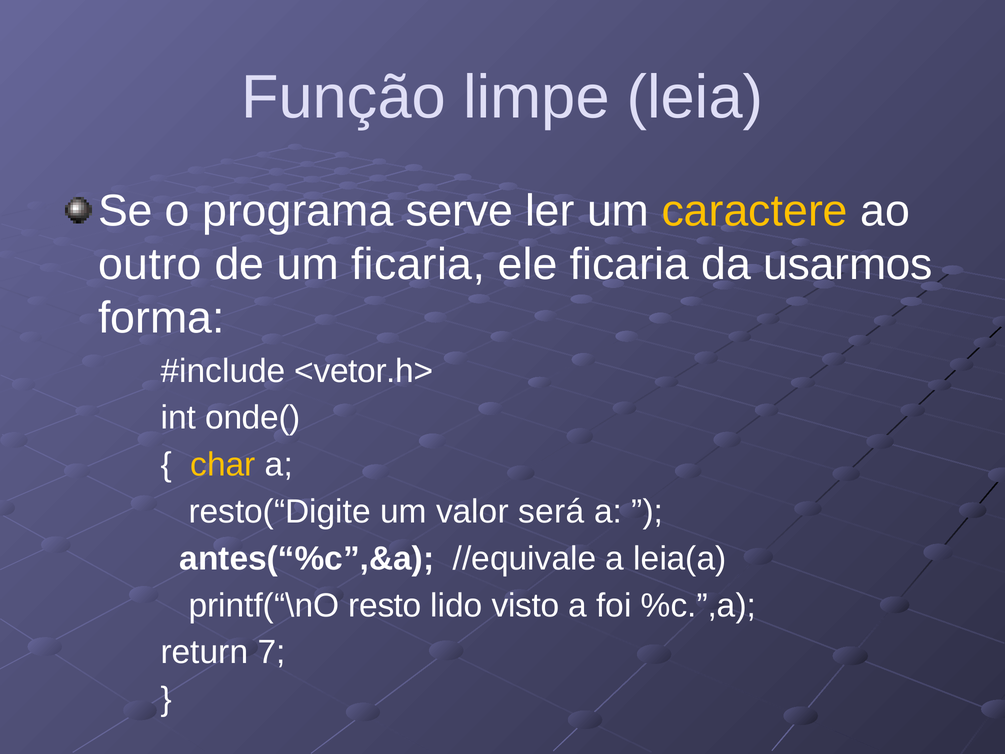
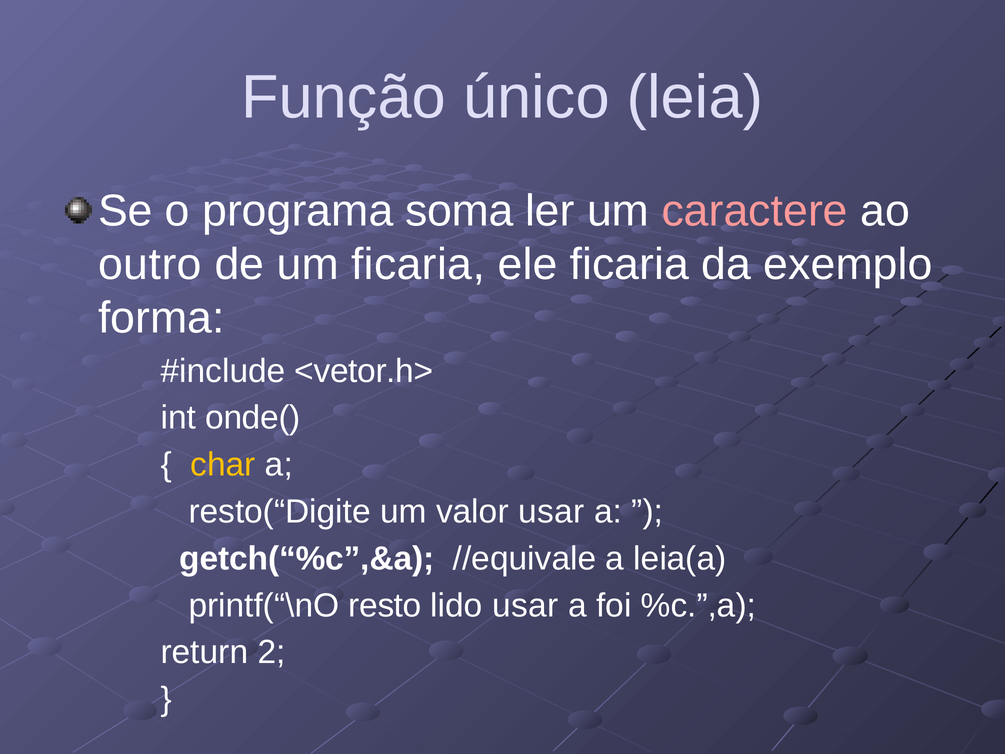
limpe: limpe -> único (536, 97)
serve: serve -> soma (459, 211)
caractere colour: yellow -> pink (755, 211)
usarmos: usarmos -> exemplo (848, 264)
valor será: será -> usar (551, 512)
antes(“%c”,&a: antes(“%c”,&a -> getch(“%c”,&a (307, 558)
lido visto: visto -> usar (525, 605)
7: 7 -> 2 (272, 652)
